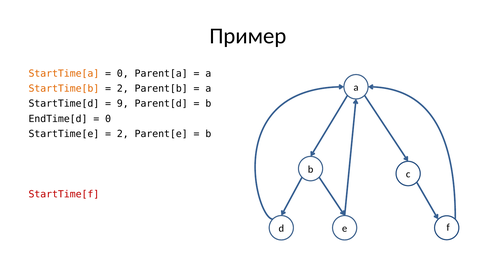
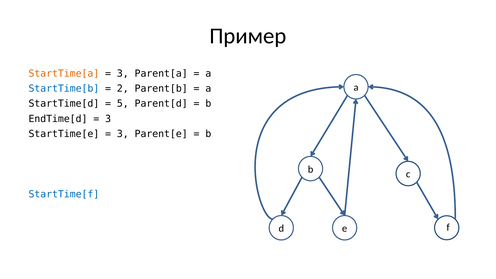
0: 0 -> 3 (123, 74)
StartTime[b colour: orange -> blue (64, 89)
9: 9 -> 5 (123, 104)
0: 0 -> 3 (108, 119)
2: 2 -> 3 (123, 134)
StartTime[f colour: red -> blue (64, 194)
